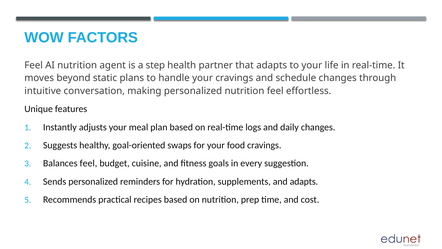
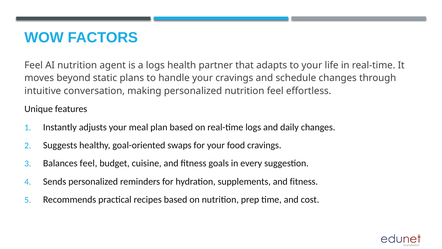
a step: step -> logs (155, 65)
supplements and adapts: adapts -> fitness (304, 181)
